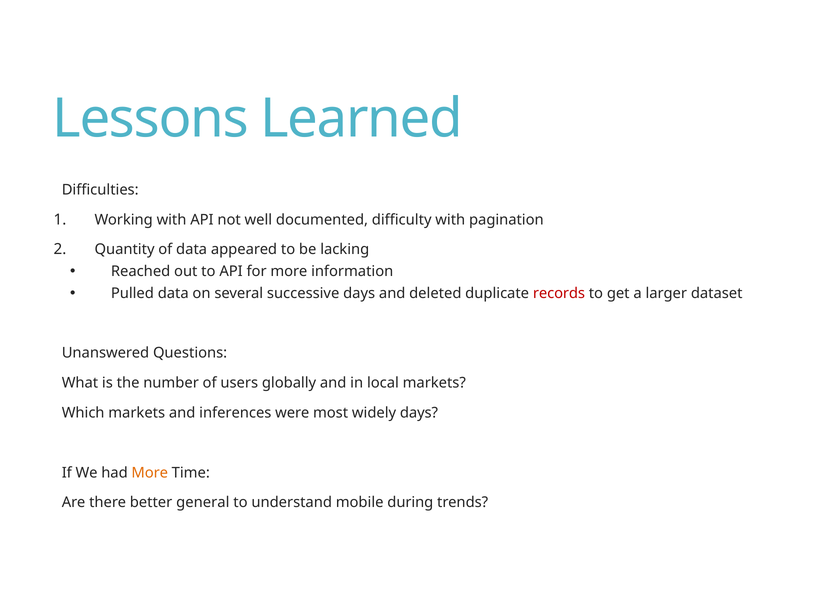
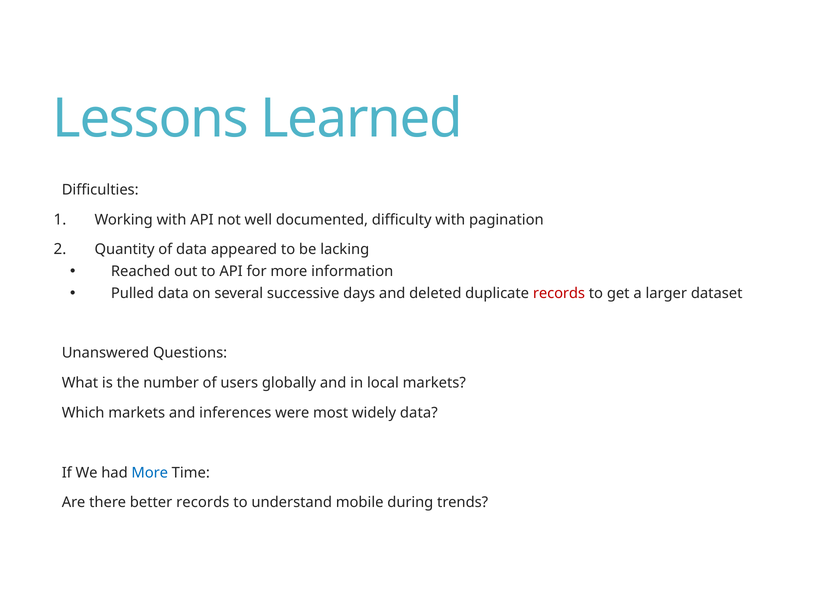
widely days: days -> data (419, 413)
More colour: orange -> blue (150, 473)
better general: general -> records (203, 503)
